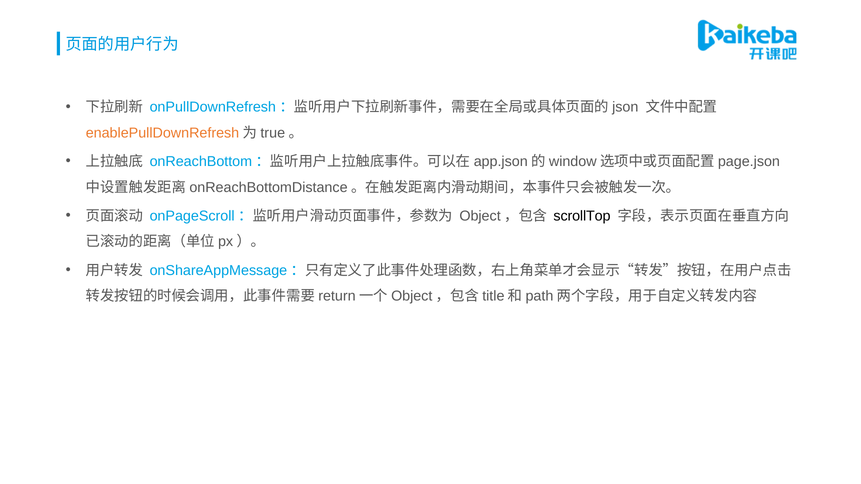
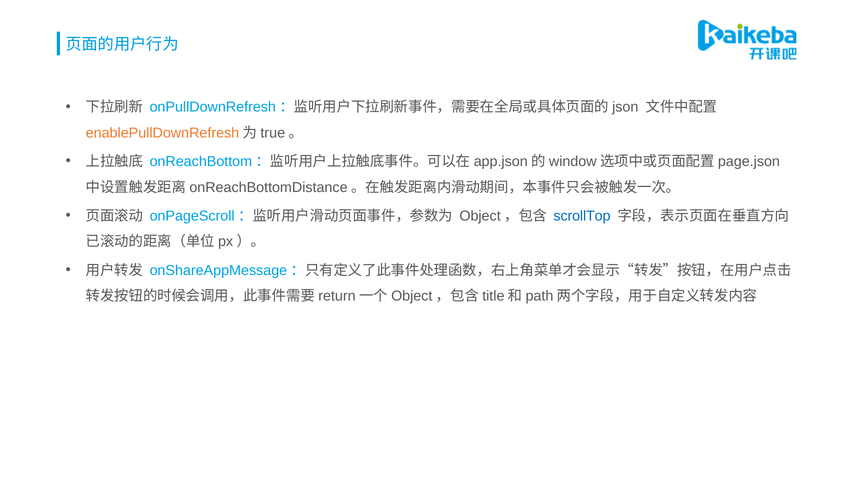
scrollTop colour: black -> blue (582, 216)
